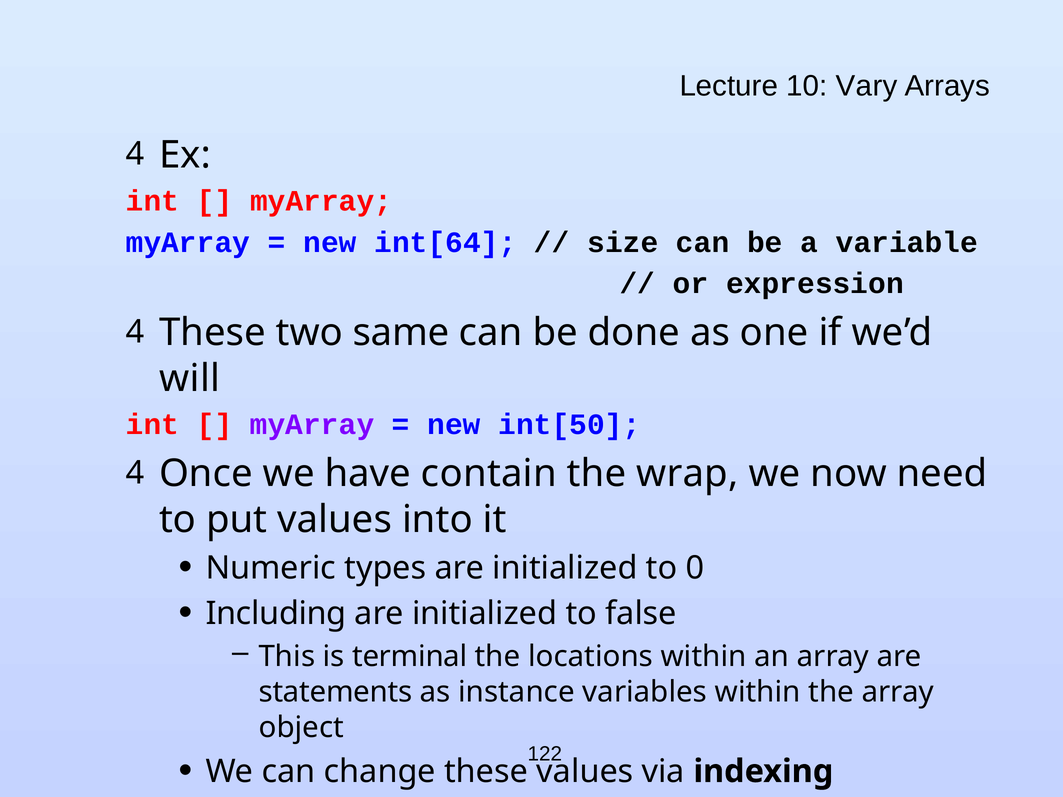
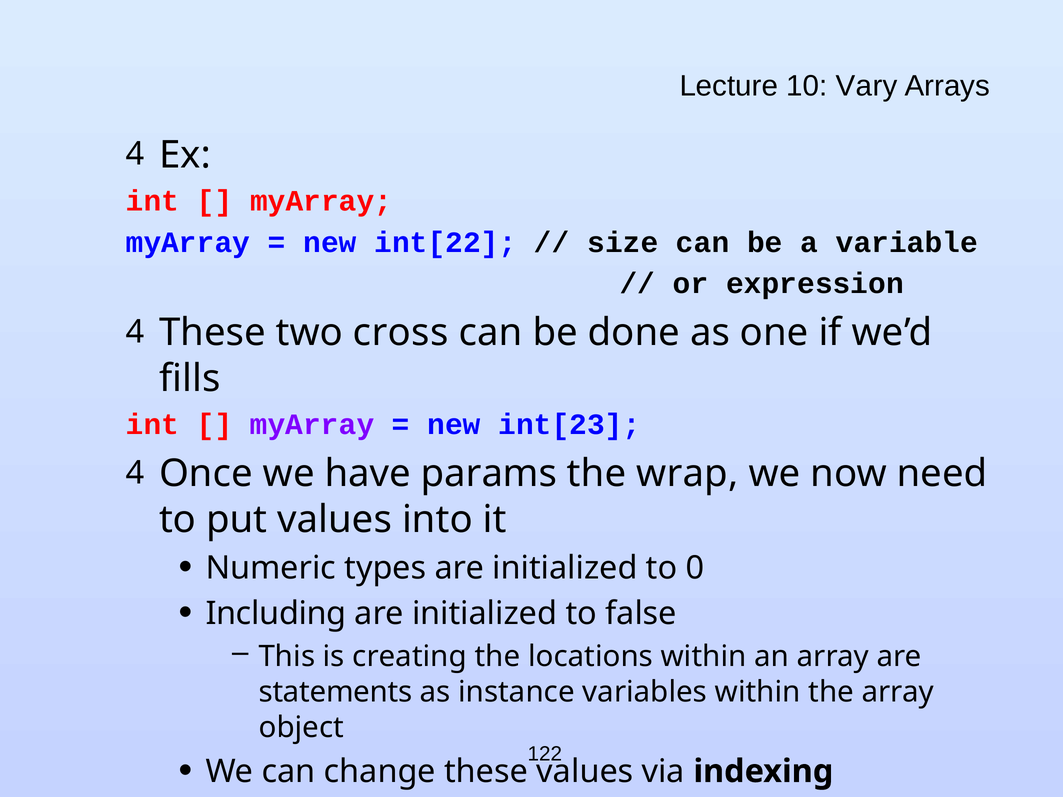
int[64: int[64 -> int[22 (445, 242)
same: same -> cross (401, 333)
will: will -> fills (190, 379)
int[50: int[50 -> int[23 (569, 425)
contain: contain -> params (489, 474)
terminal: terminal -> creating (410, 657)
